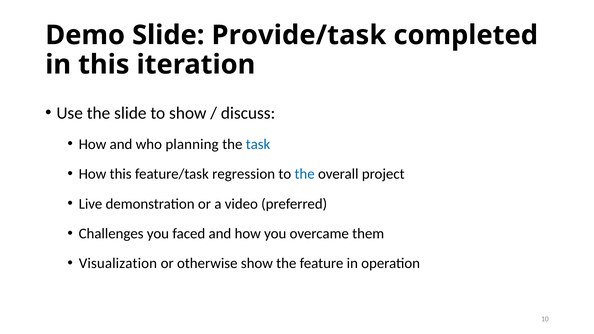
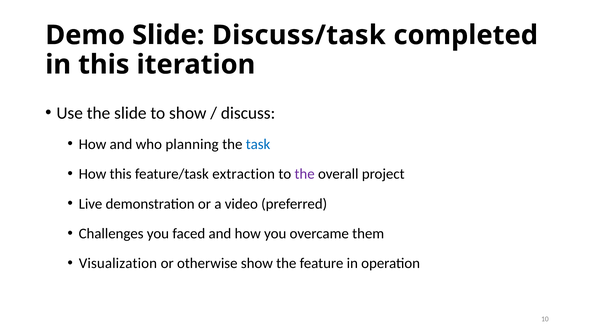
Provide/task: Provide/task -> Discuss/task (299, 35)
regression: regression -> extraction (244, 174)
the colour: blue -> purple (305, 174)
